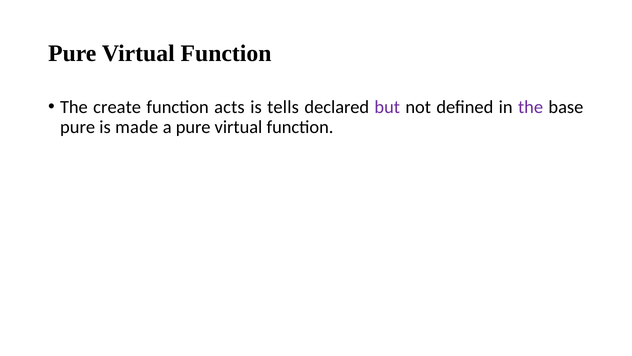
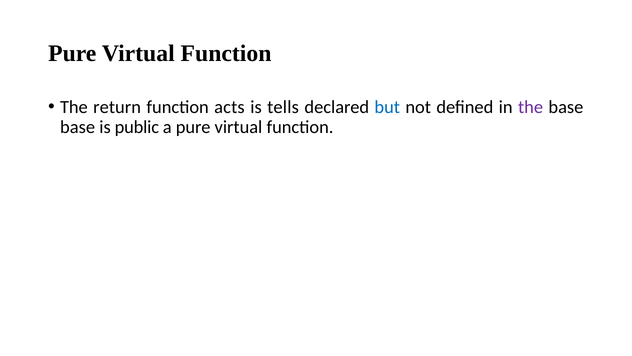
create: create -> return (117, 107)
but colour: purple -> blue (387, 107)
pure: pure -> base (78, 127)
made: made -> public (137, 127)
